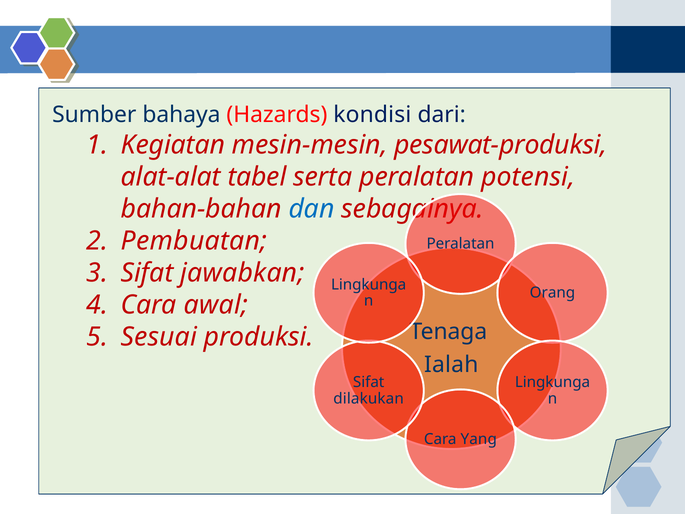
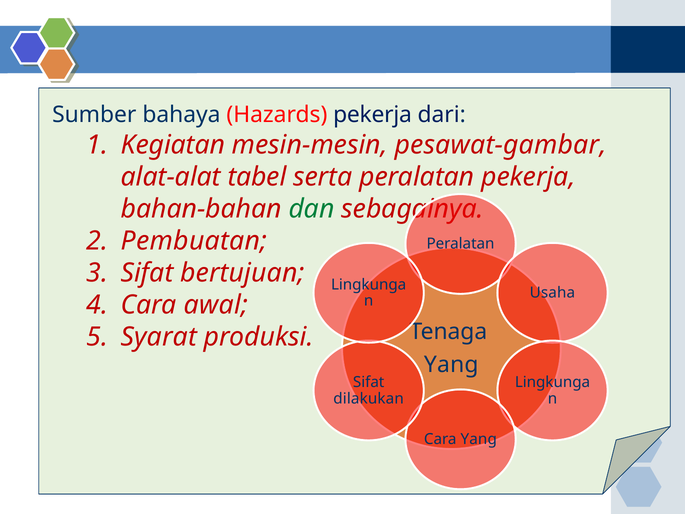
Hazards kondisi: kondisi -> pekerja (373, 115)
pesawat-produksi: pesawat-produksi -> pesawat-gambar (500, 145)
peralatan potensi: potensi -> pekerja (528, 177)
dan colour: blue -> green (312, 209)
jawabkan: jawabkan -> bertujuan (242, 273)
Orang: Orang -> Usaha (552, 293)
Sesuai: Sesuai -> Syarat (159, 337)
Ialah: Ialah -> Yang (451, 364)
